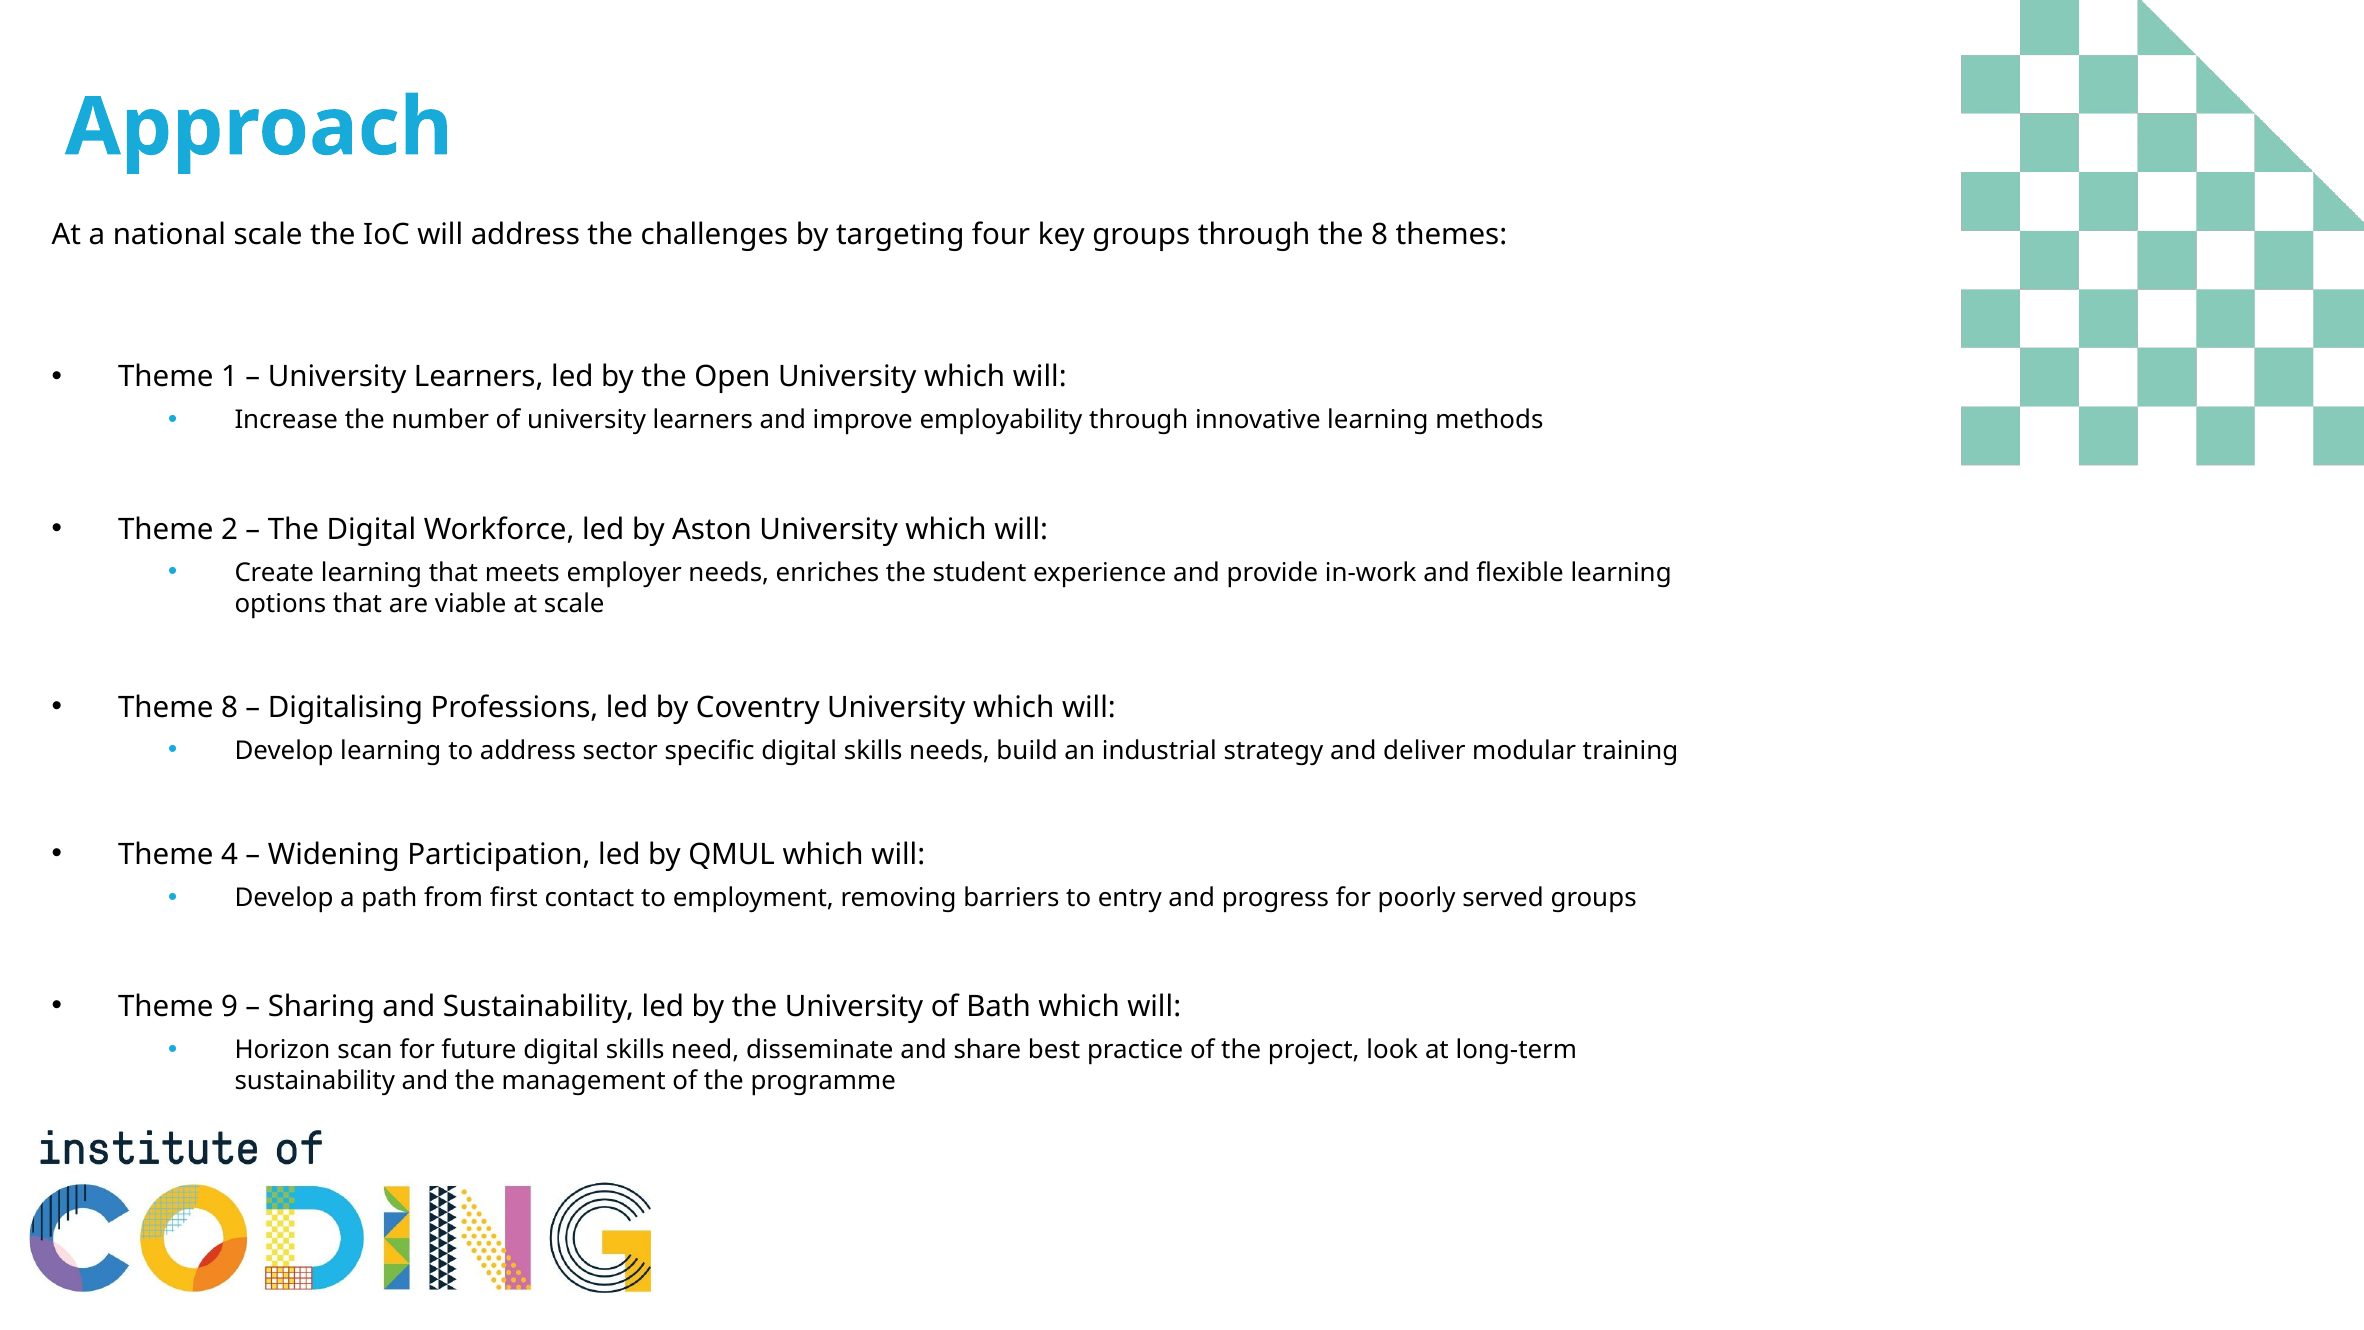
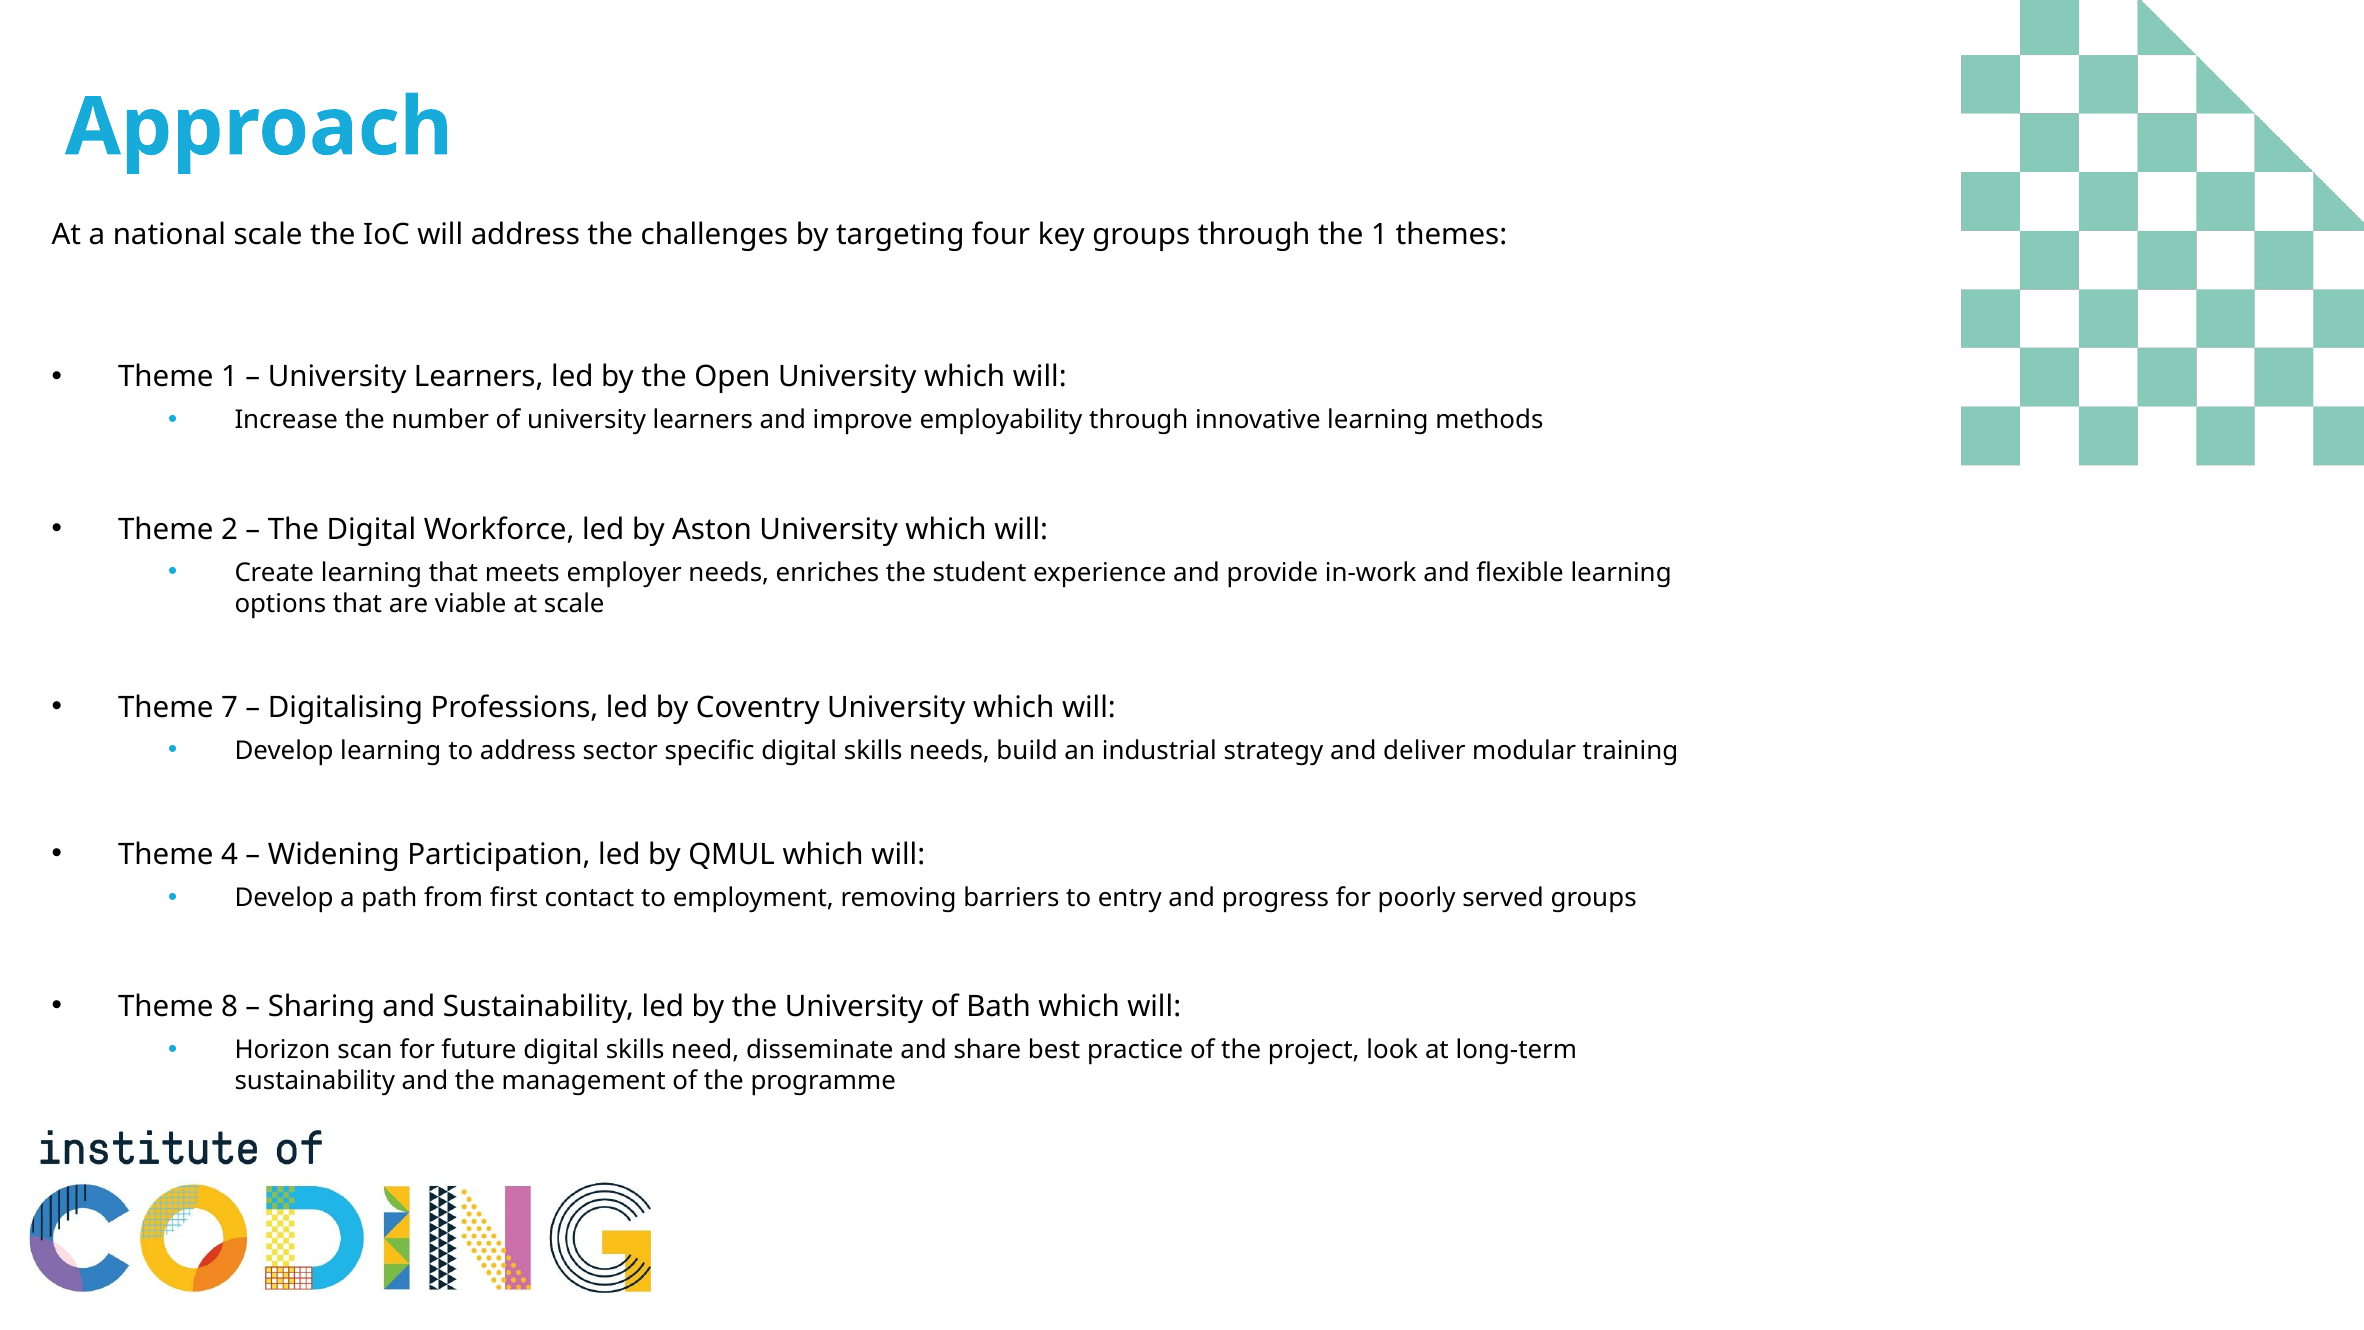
the 8: 8 -> 1 (1380, 235)
Theme 8: 8 -> 7 (230, 707)
9: 9 -> 8 (230, 1007)
